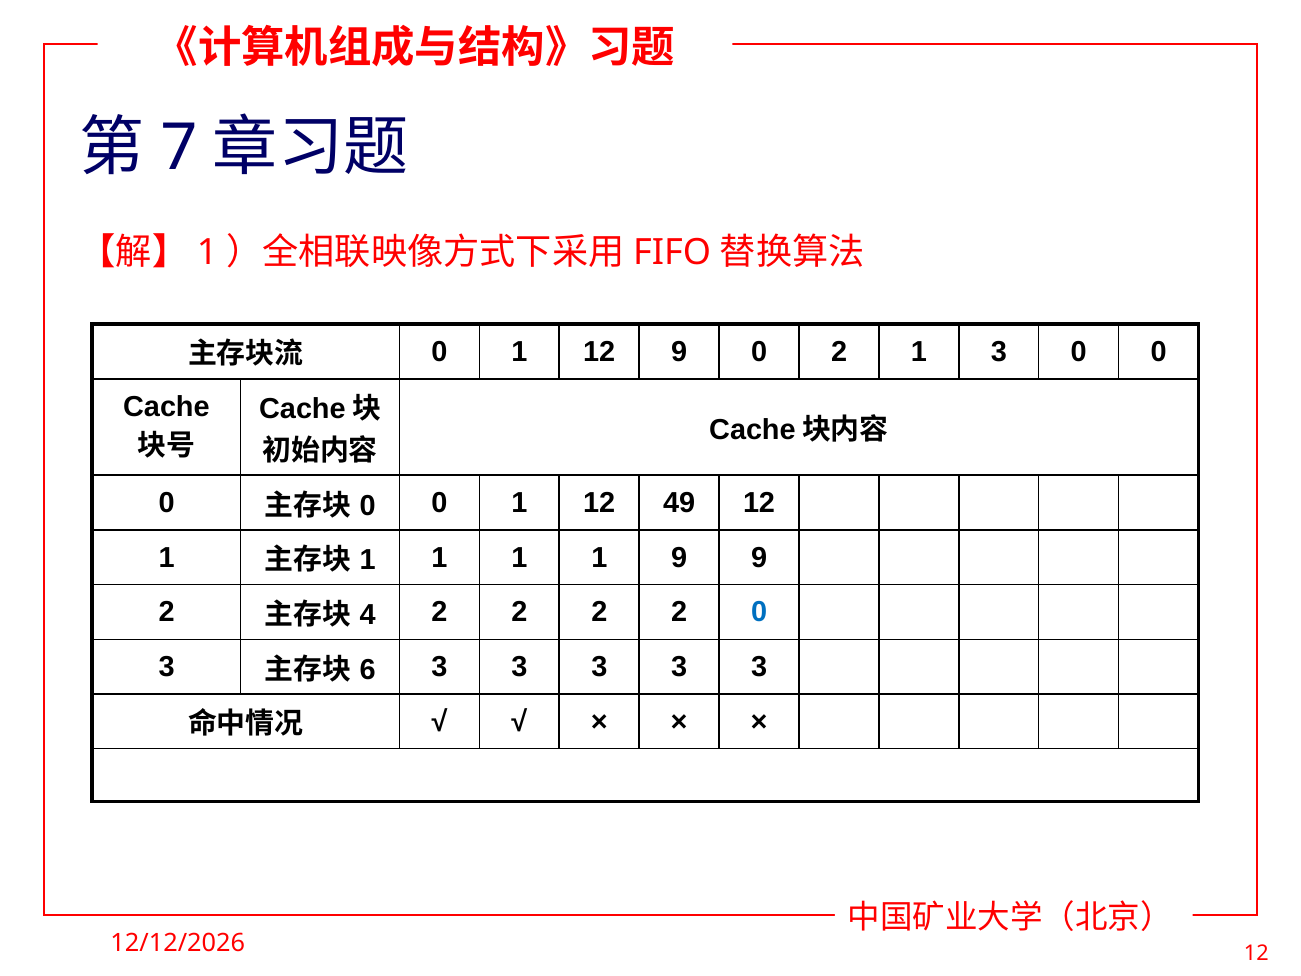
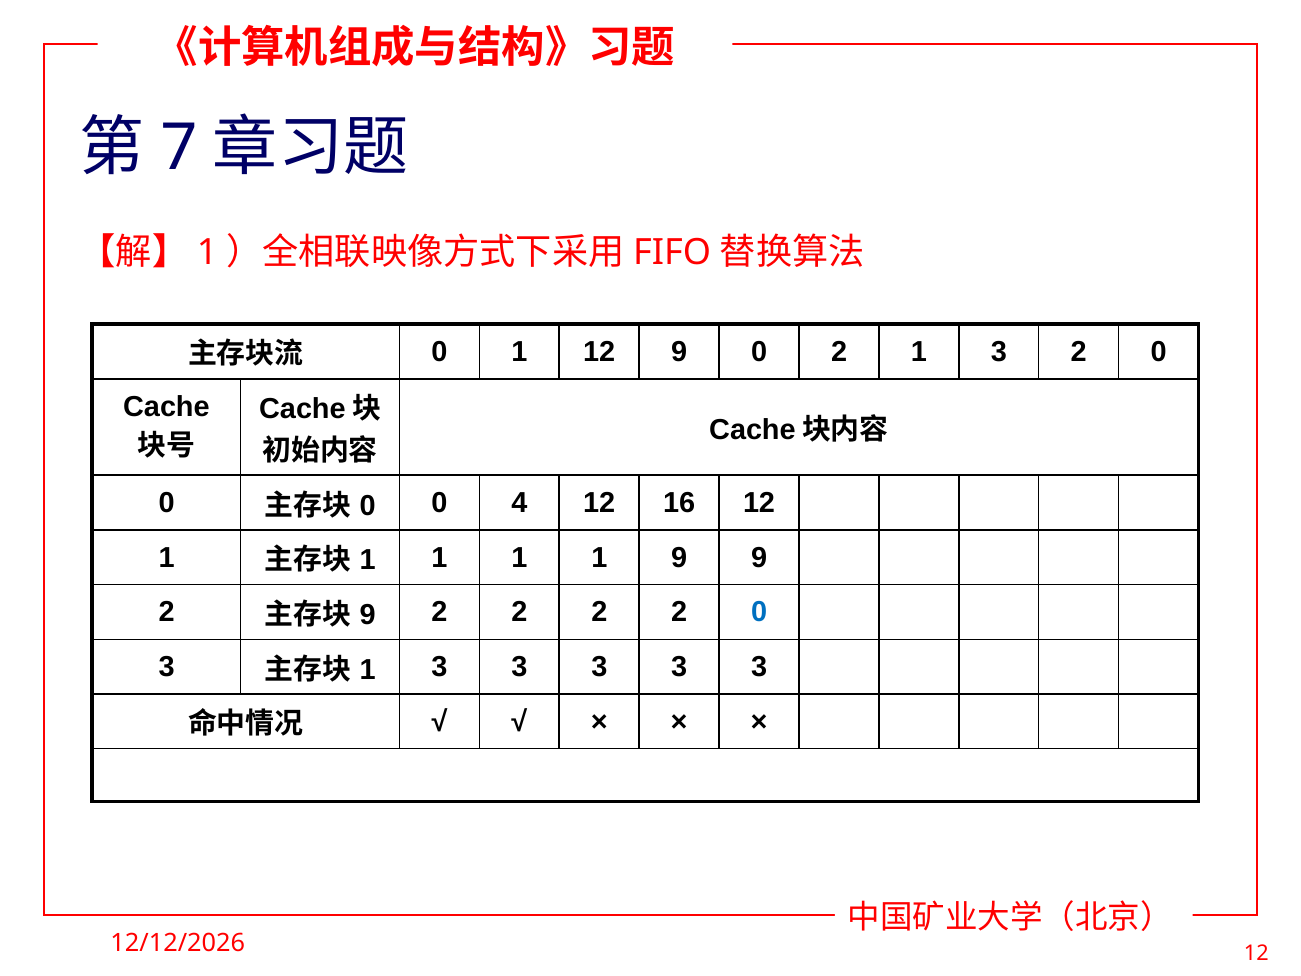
3 0: 0 -> 2 (1079, 352)
0 0 1: 1 -> 4 (519, 503)
49: 49 -> 16 (679, 503)
4: 4 -> 9 (368, 615)
6: 6 -> 1 (368, 669)
